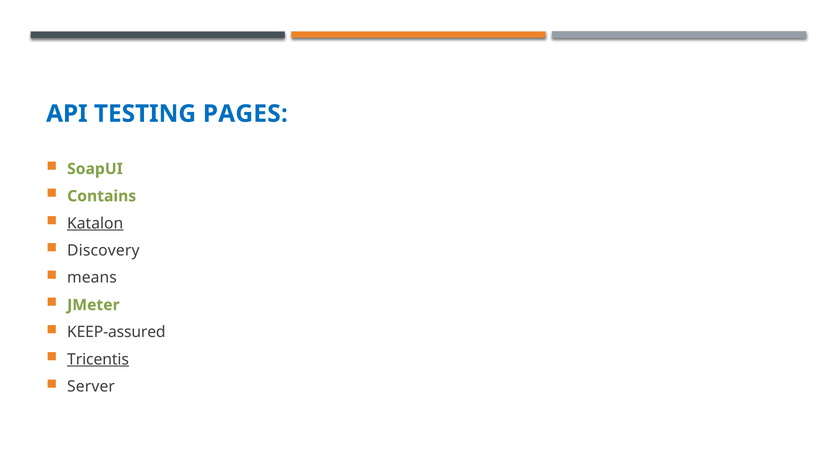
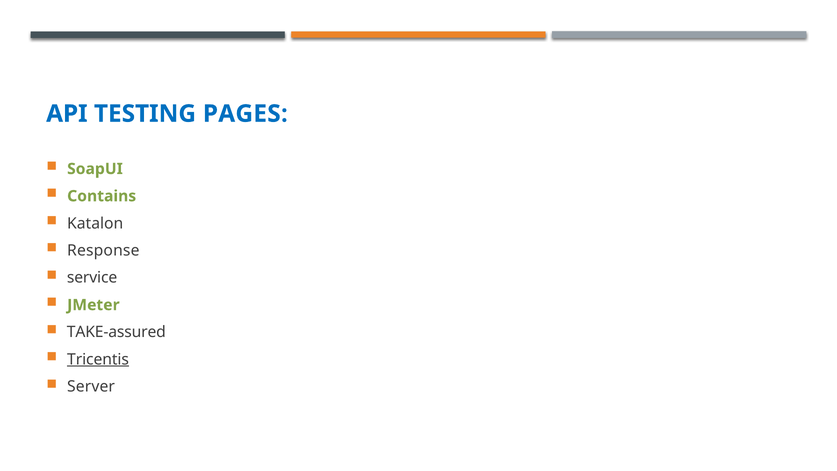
Katalon underline: present -> none (95, 223)
Discovery: Discovery -> Response (103, 250)
means: means -> service (92, 278)
KEEP-assured: KEEP-assured -> TAKE-assured (116, 332)
